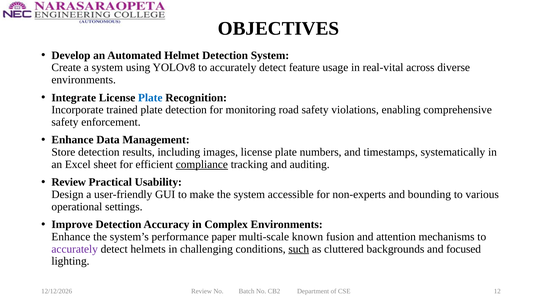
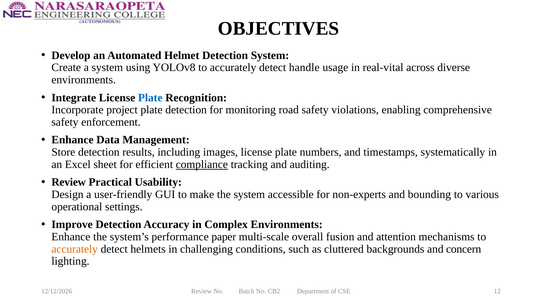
feature: feature -> handle (304, 68)
trained: trained -> project (122, 110)
known: known -> overall (308, 237)
accurately colour: purple -> orange (75, 249)
such underline: present -> none (299, 249)
focused: focused -> concern (464, 249)
